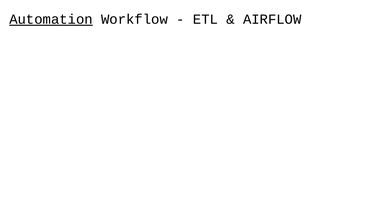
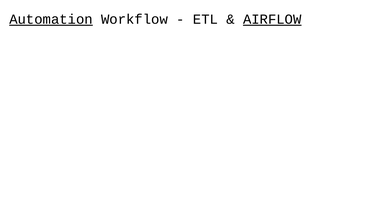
AIRFLOW underline: none -> present (272, 19)
